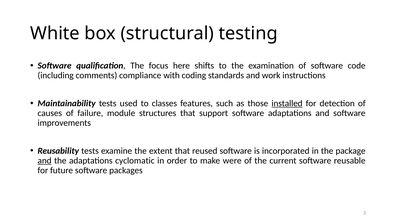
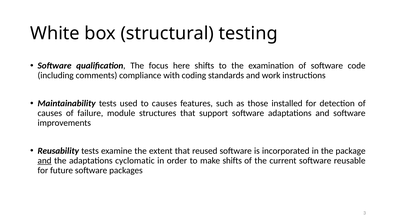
to classes: classes -> causes (164, 103)
installed underline: present -> none (287, 103)
make were: were -> shifts (232, 160)
